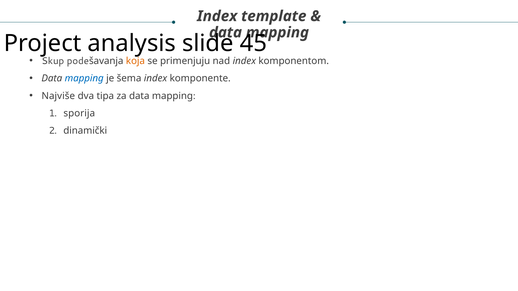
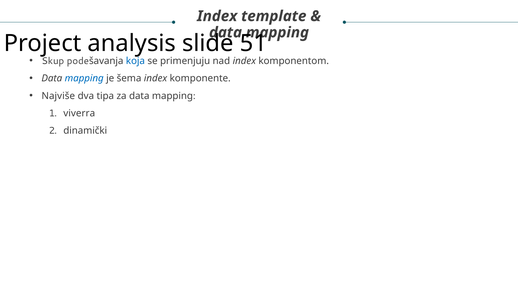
45: 45 -> 51 (253, 44)
koja colour: orange -> blue (135, 61)
sporija: sporija -> viverra (79, 113)
